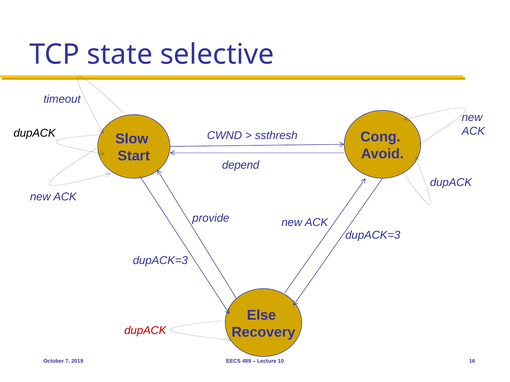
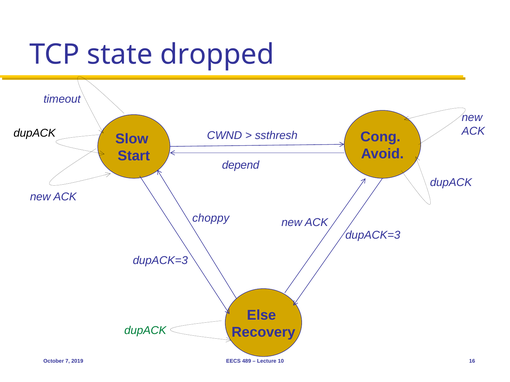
selective: selective -> dropped (217, 55)
provide: provide -> choppy (211, 218)
dupACK colour: red -> green (145, 331)
